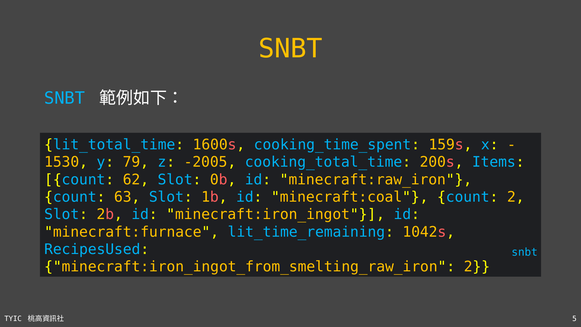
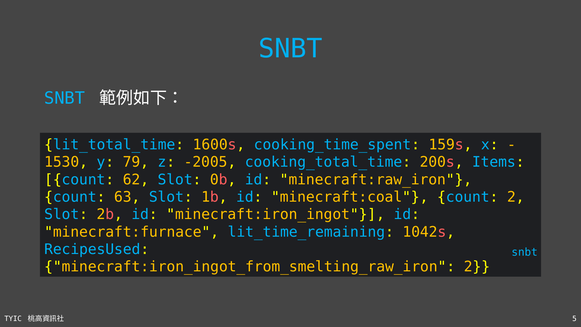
SNBT colour: yellow -> light blue (290, 49)
